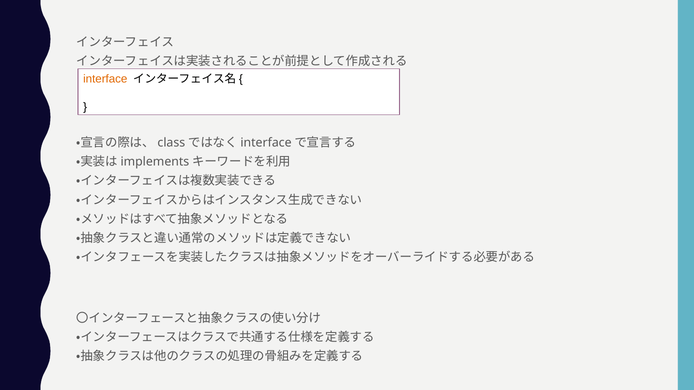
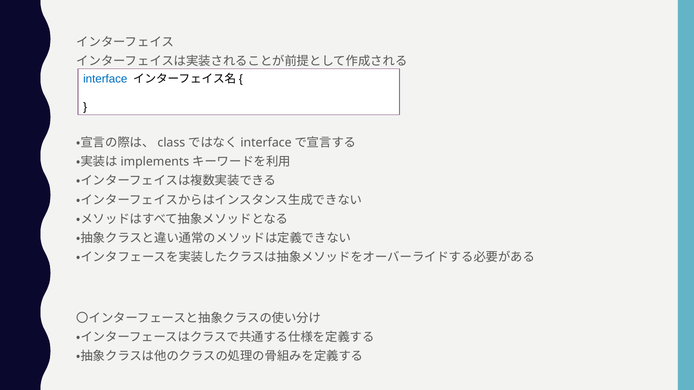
interface colour: orange -> blue (105, 79)
